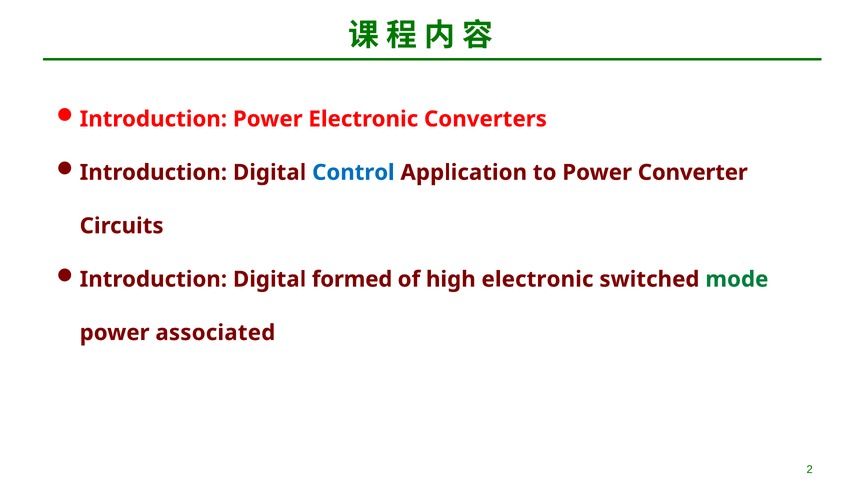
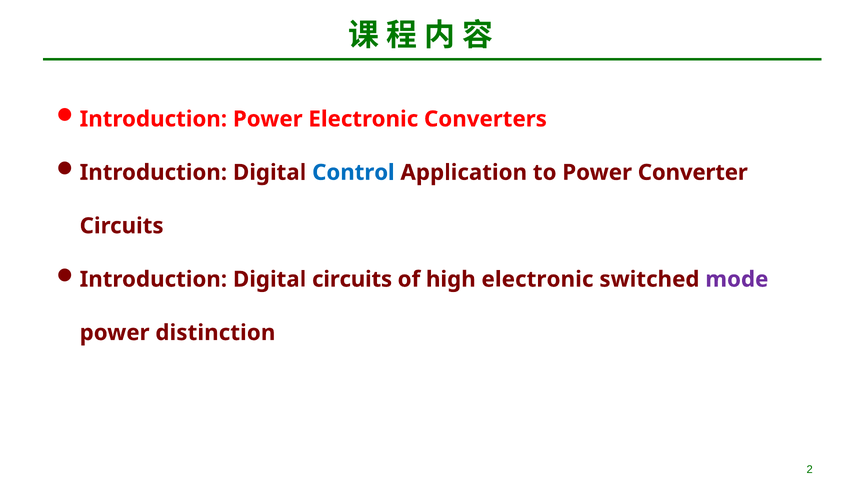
Digital formed: formed -> circuits (352, 280)
mode colour: green -> purple (737, 280)
associated: associated -> distinction (215, 333)
